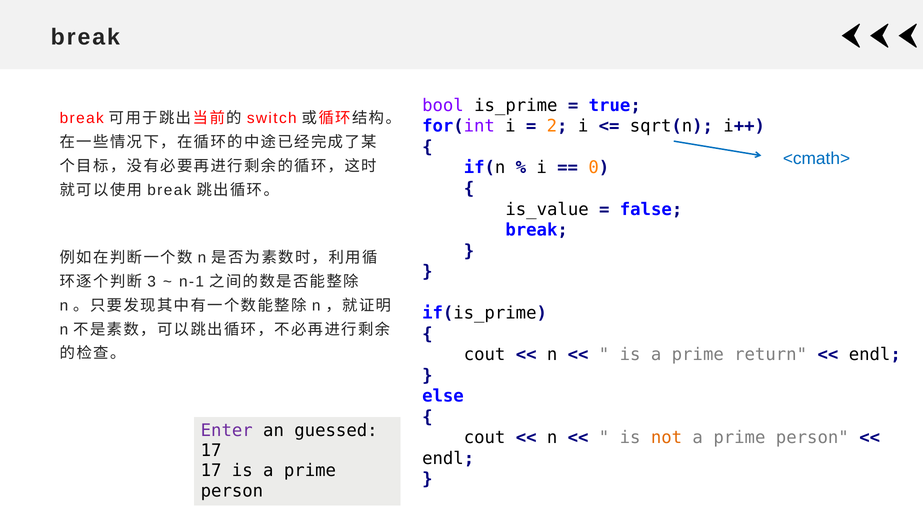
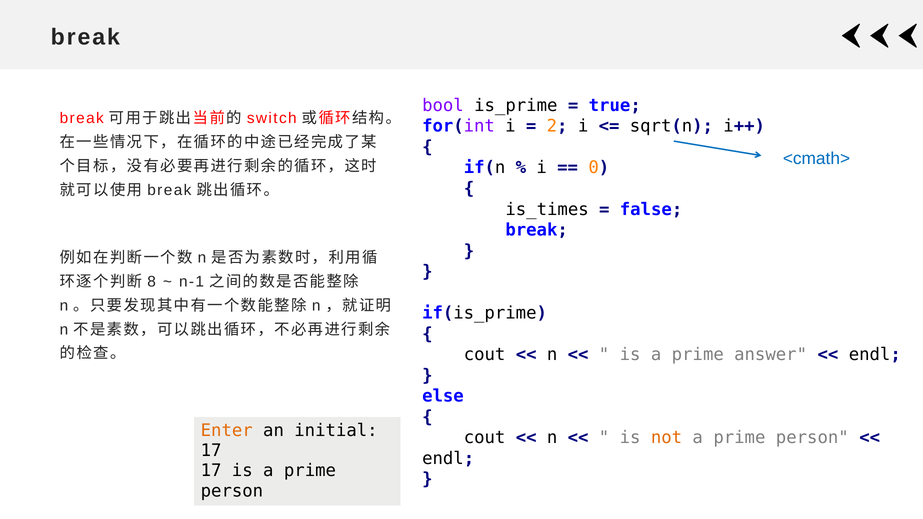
is_value: is_value -> is_times (547, 209)
3: 3 -> 8 (152, 282)
return: return -> answer (771, 355)
Enter colour: purple -> orange (227, 431)
guessed: guessed -> initial (336, 431)
